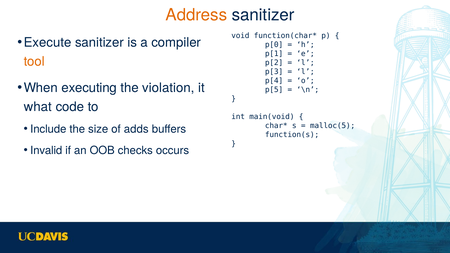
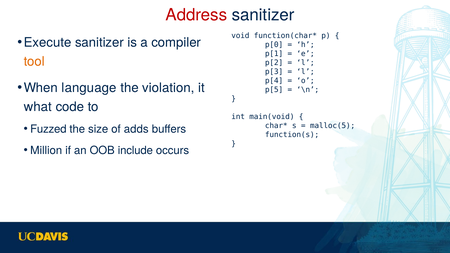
Address colour: orange -> red (196, 15)
executing: executing -> language (89, 88)
Include: Include -> Fuzzed (48, 129)
Invalid: Invalid -> Million (46, 151)
checks: checks -> include (135, 151)
